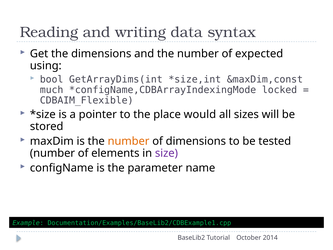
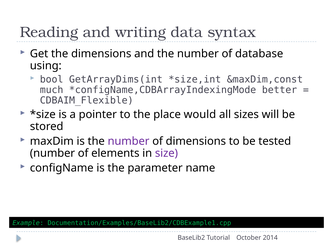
expected: expected -> database (259, 54)
locked: locked -> better (280, 90)
number colour: orange -> purple (129, 141)
